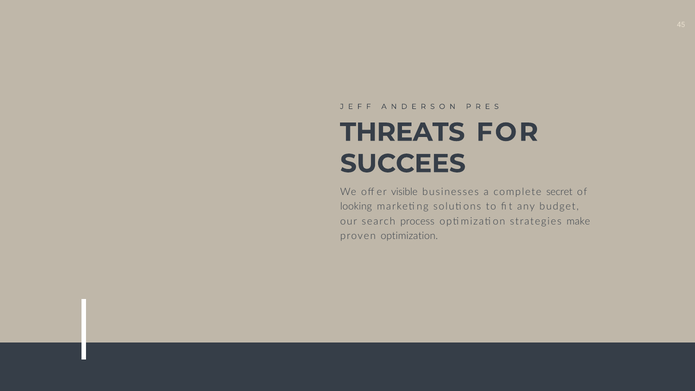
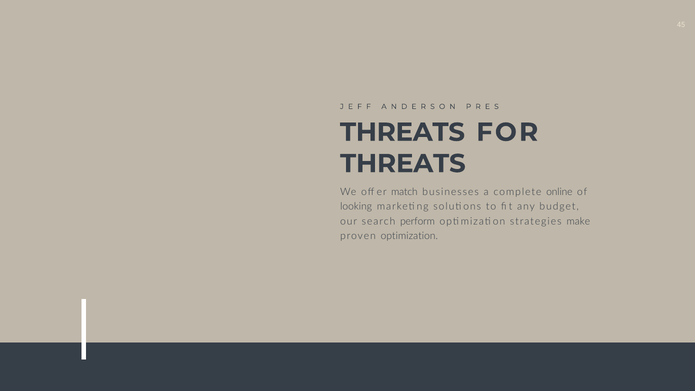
SUCCEES: SUCCEES -> THREATS (403, 164)
visible: visible -> match (404, 192)
secret: secret -> online (559, 192)
process: process -> perform (417, 221)
